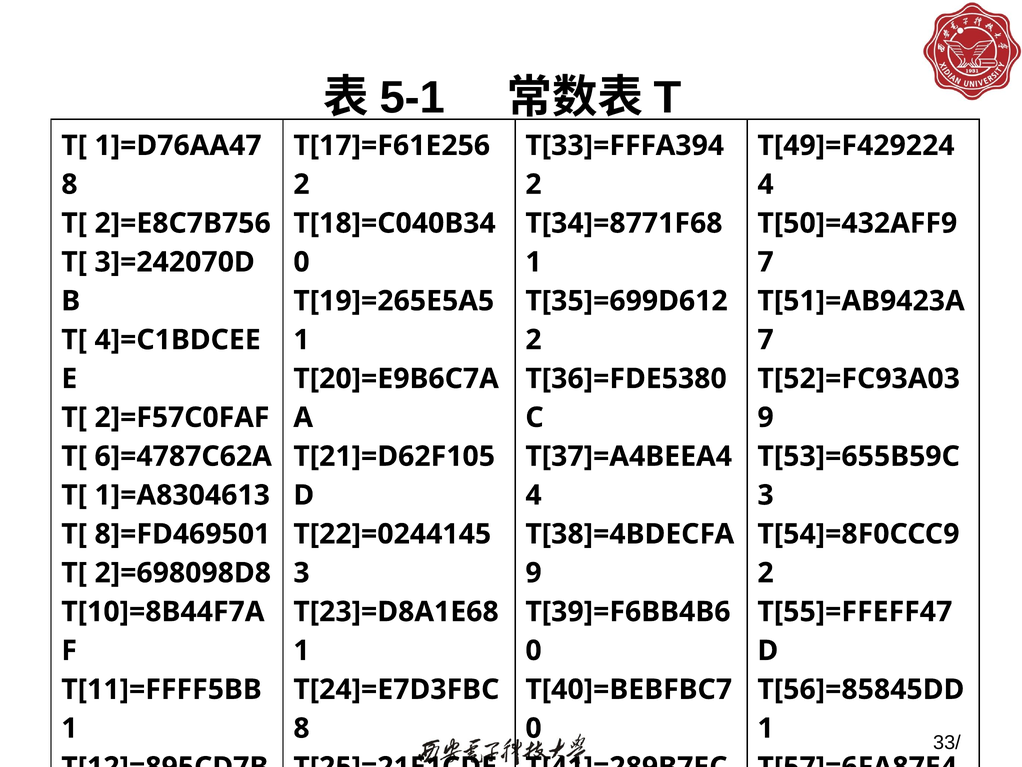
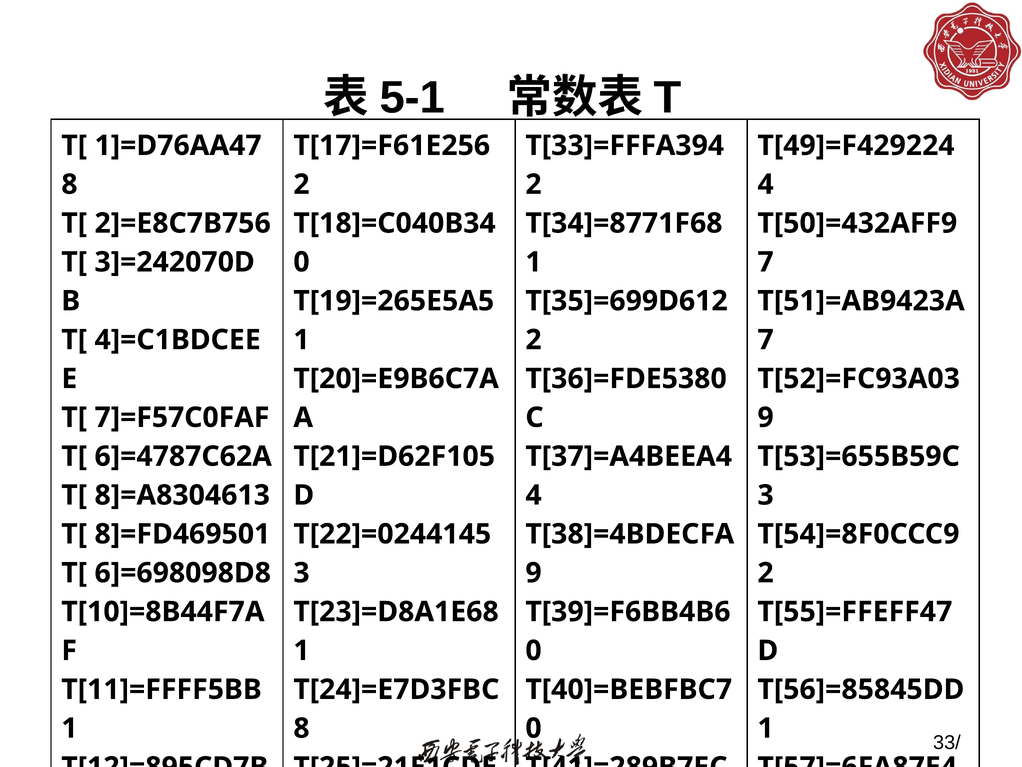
2]=F57C0FAF: 2]=F57C0FAF -> 7]=F57C0FAF (182, 417)
1]=A8304613: 1]=A8304613 -> 8]=A8304613 (182, 495)
2]=698098D8: 2]=698098D8 -> 6]=698098D8 (183, 573)
